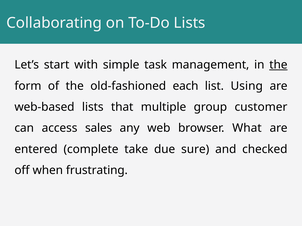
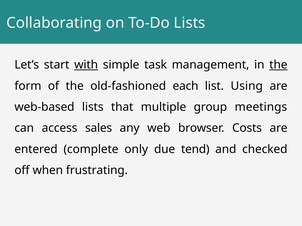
with underline: none -> present (86, 65)
customer: customer -> meetings (261, 107)
What: What -> Costs (247, 128)
take: take -> only (136, 150)
sure: sure -> tend (195, 150)
